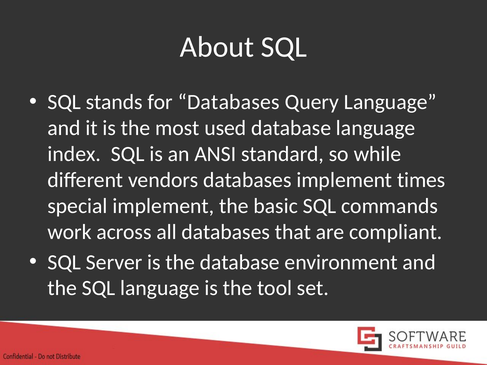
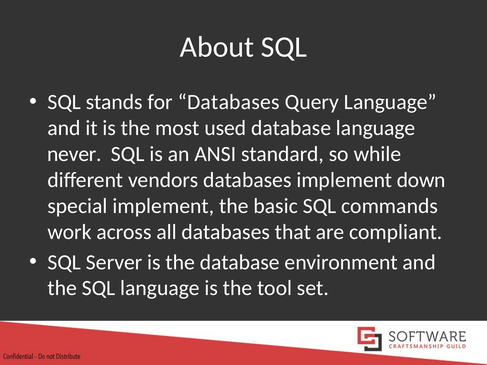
index: index -> never (74, 154)
times: times -> down (421, 180)
